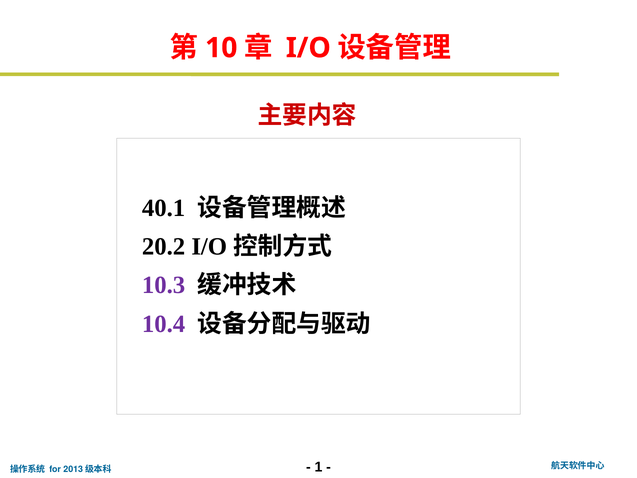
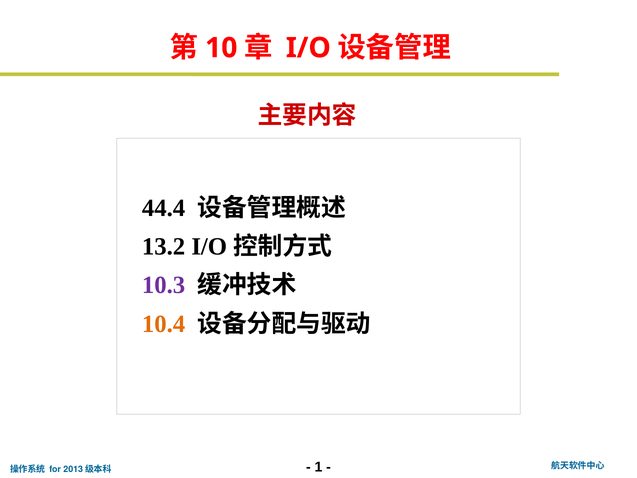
40.1: 40.1 -> 44.4 (164, 208)
20.2: 20.2 -> 13.2 (164, 247)
10.4 colour: purple -> orange (164, 324)
